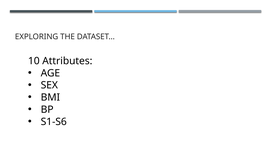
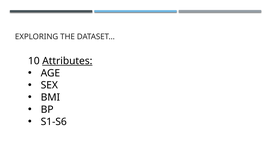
Attributes underline: none -> present (67, 61)
